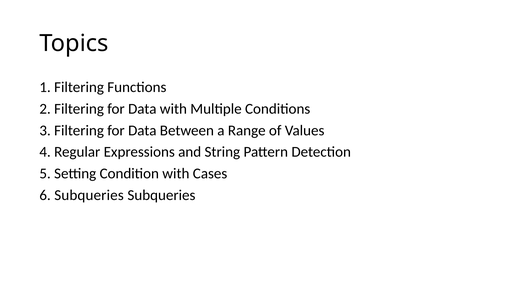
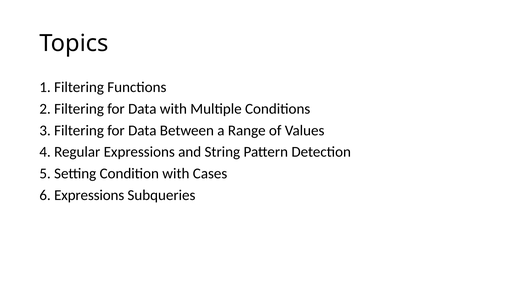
6 Subqueries: Subqueries -> Expressions (89, 195)
